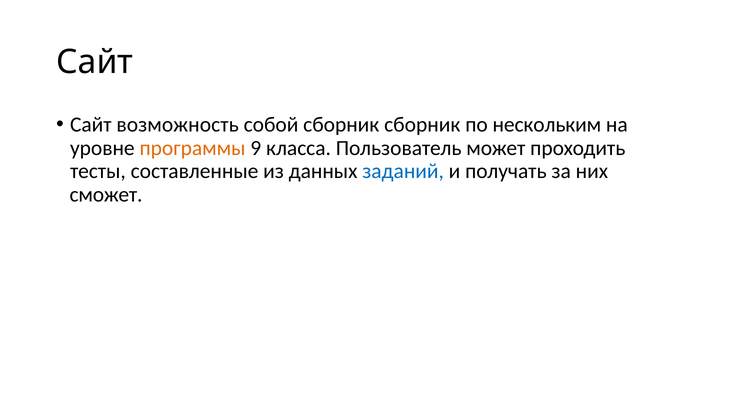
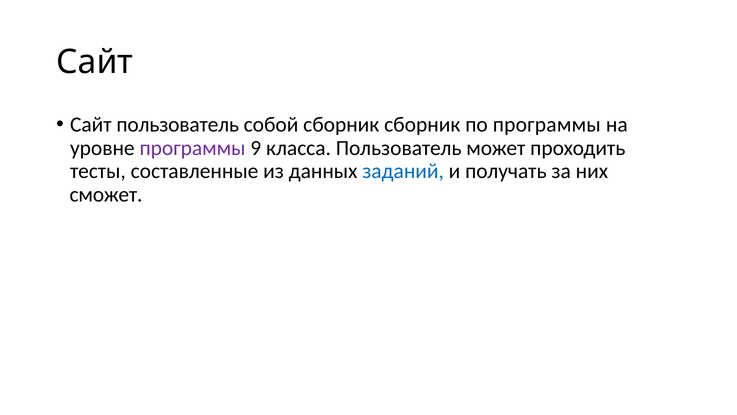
Сайт возможность: возможность -> пользователь (178, 125)
по нескольким: нескольким -> программы (547, 125)
программы colour: orange -> purple (193, 148)
